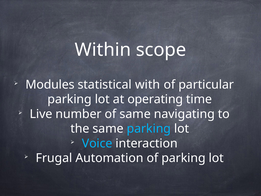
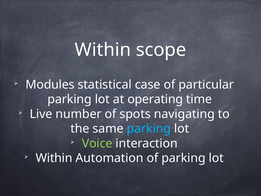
with: with -> case (148, 85)
of same: same -> spots (135, 114)
Voice colour: light blue -> light green (97, 143)
Frugal: Frugal -> Within (54, 158)
